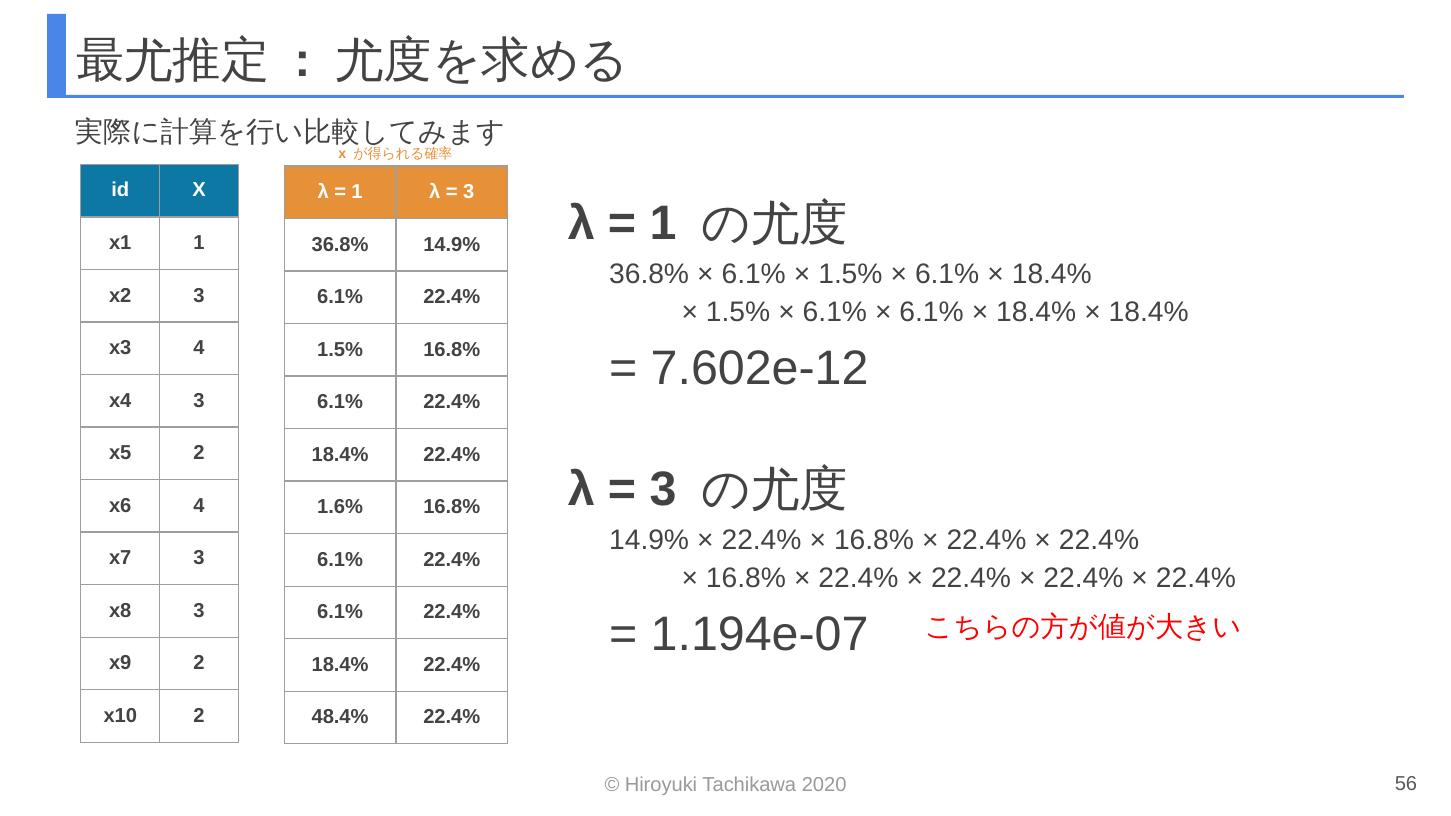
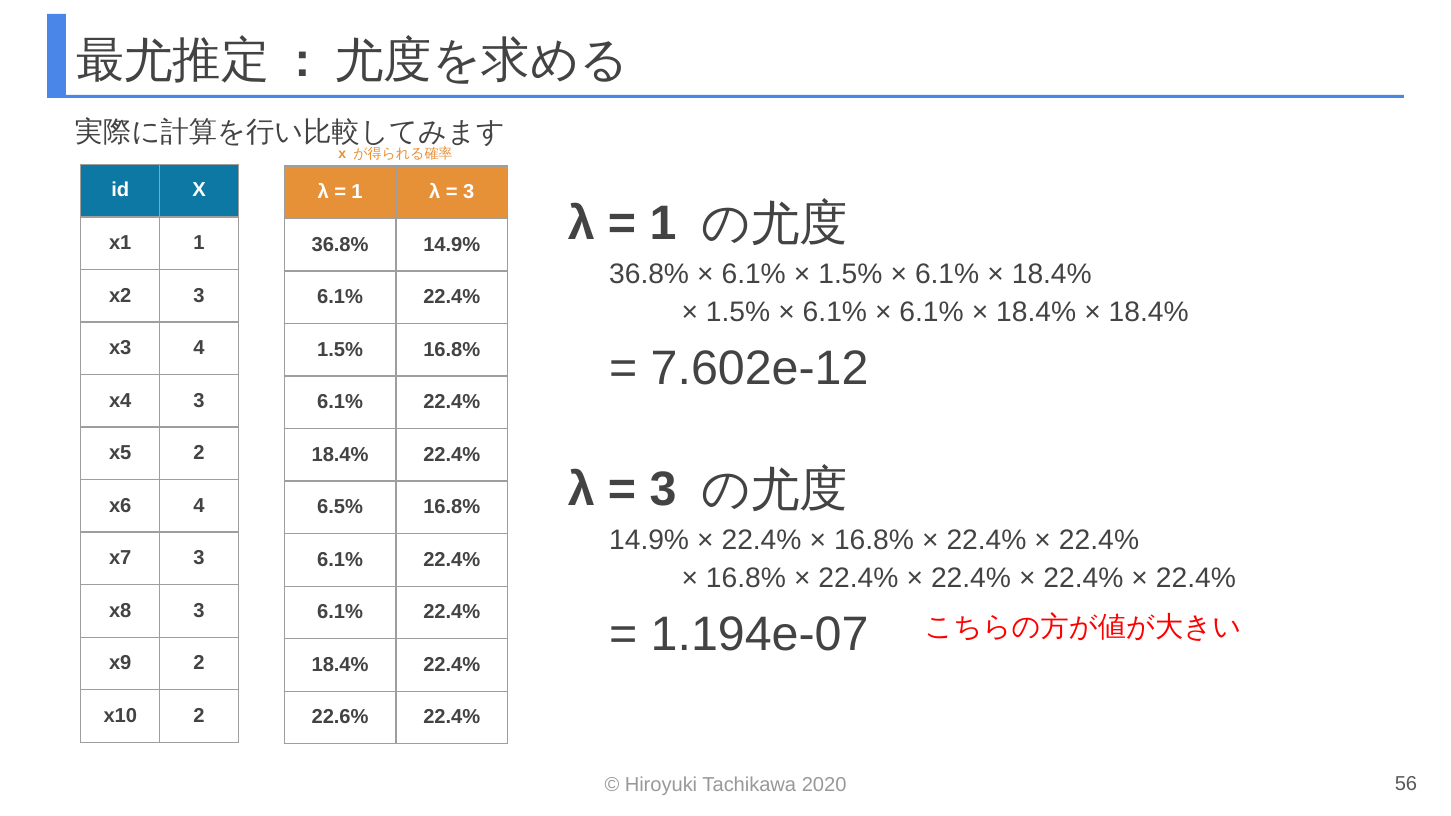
1.6%: 1.6% -> 6.5% (340, 507)
48.4%: 48.4% -> 22.6% (340, 717)
